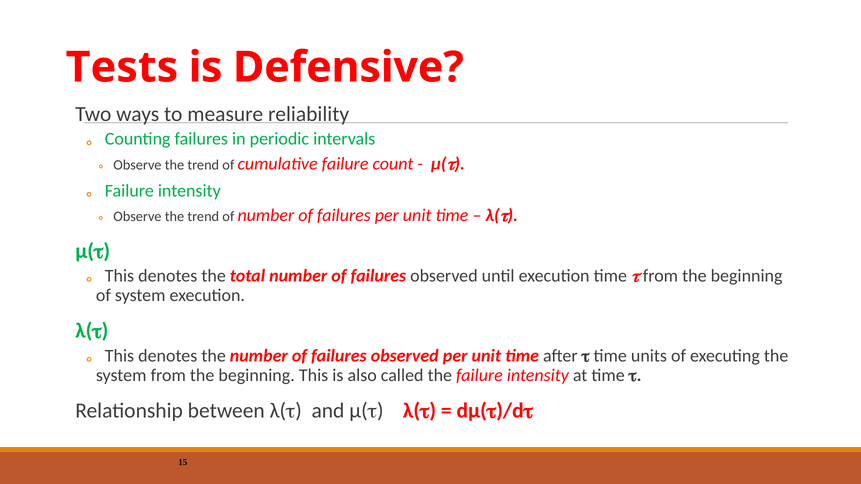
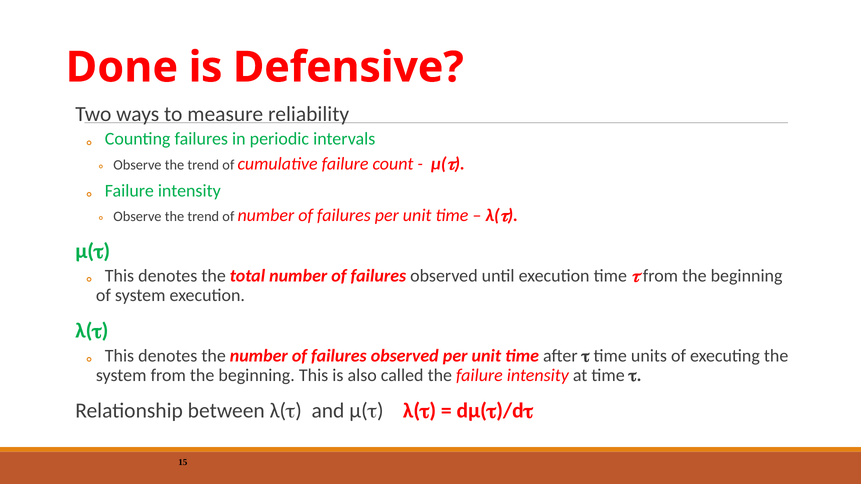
Tests: Tests -> Done (122, 67)
